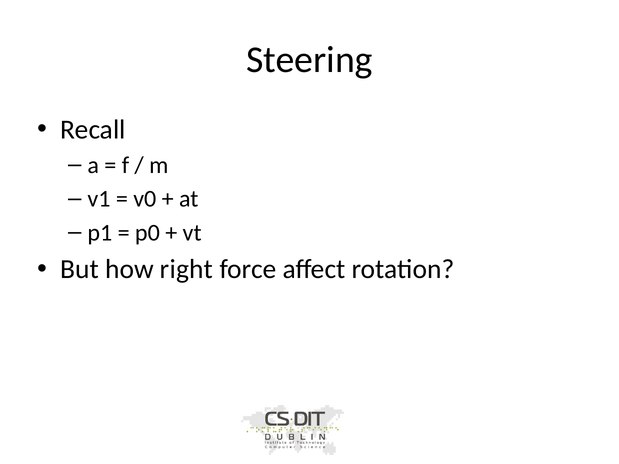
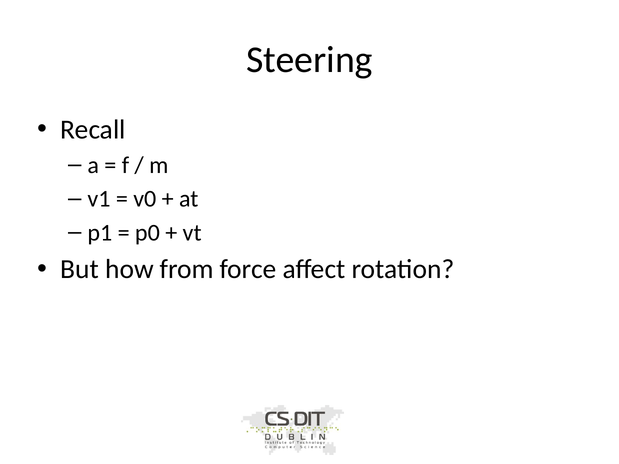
right: right -> from (187, 270)
